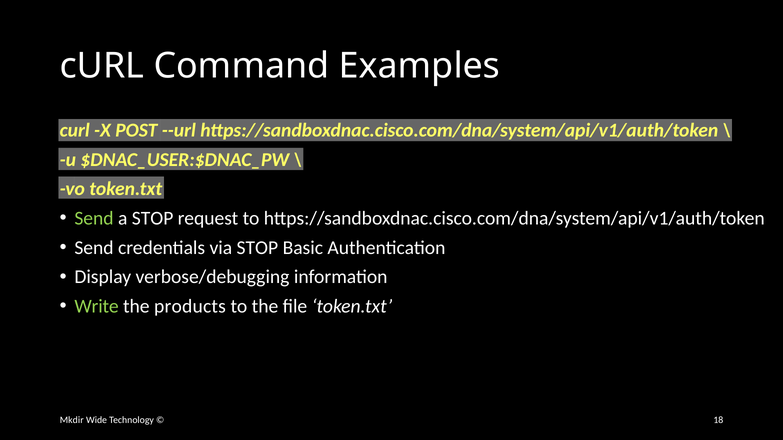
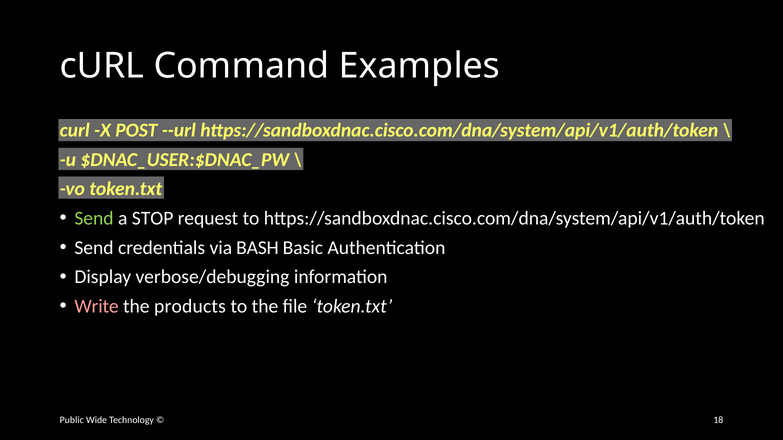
via STOP: STOP -> BASH (257, 248)
Write colour: light green -> pink (97, 306)
Mkdir: Mkdir -> Public (72, 421)
